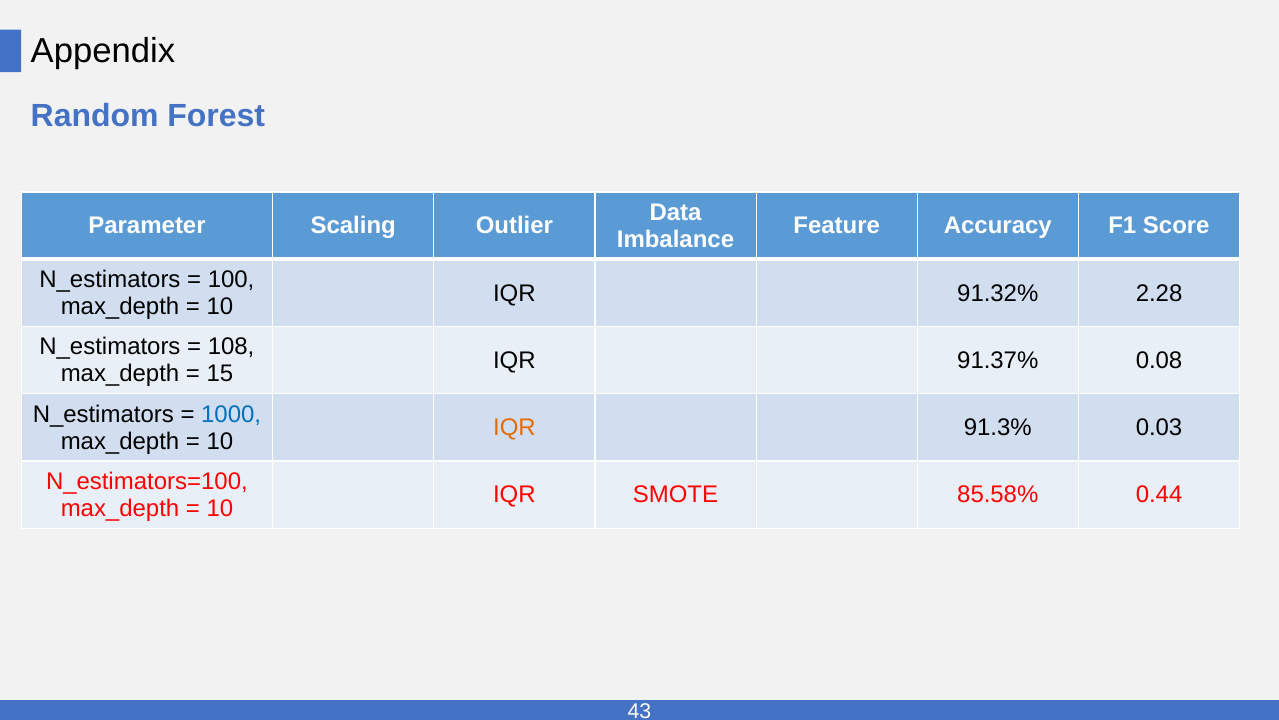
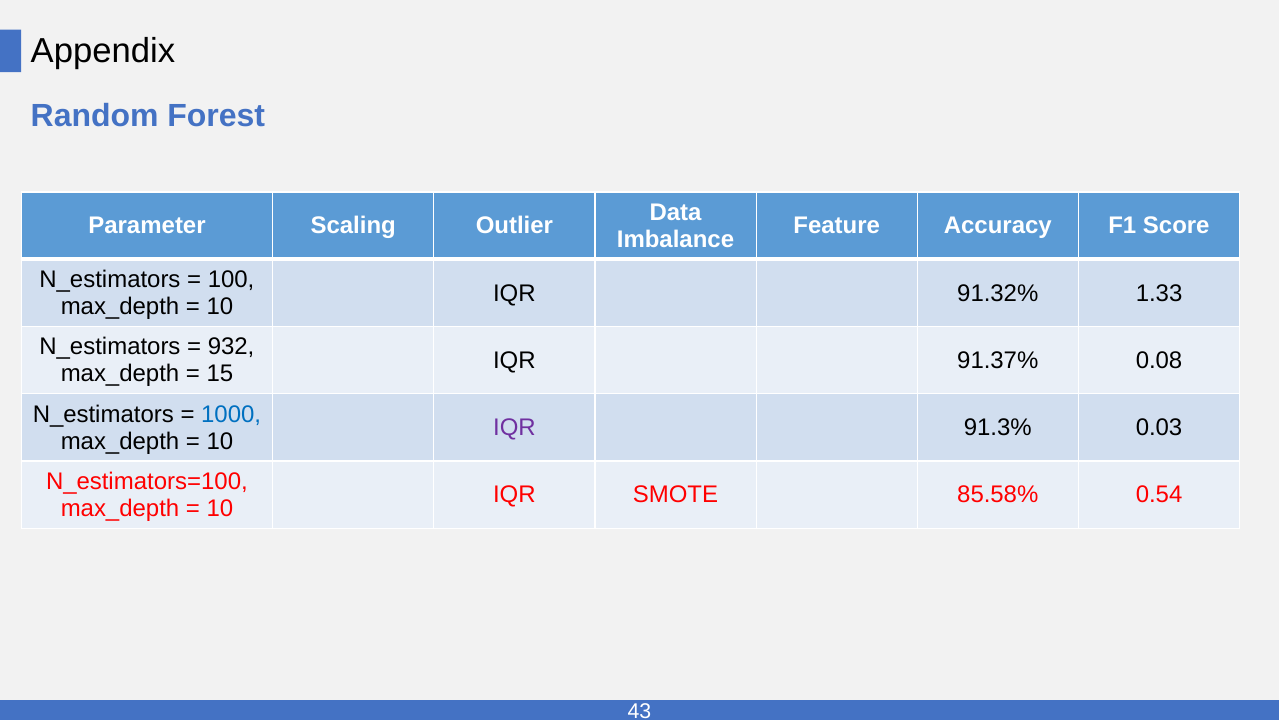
2.28: 2.28 -> 1.33 (1159, 293)
108: 108 -> 932 (231, 347)
IQR colour: orange -> purple (514, 427)
0.44: 0.44 -> 0.54 (1159, 495)
